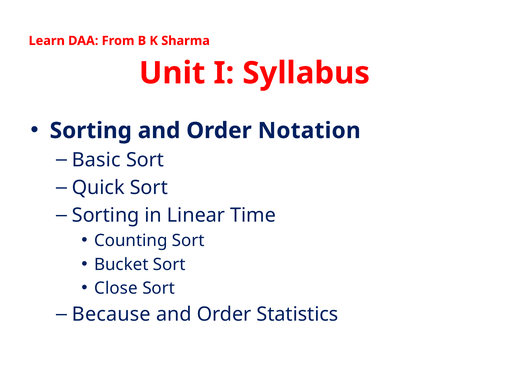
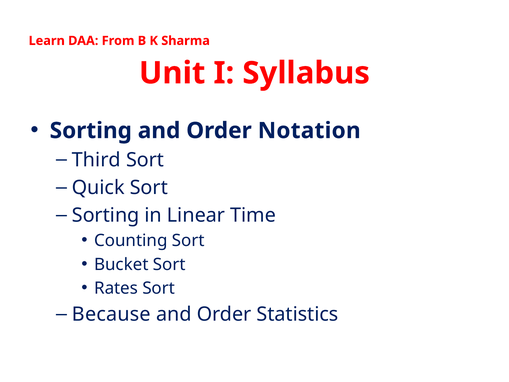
Basic: Basic -> Third (96, 160)
Close: Close -> Rates (116, 288)
